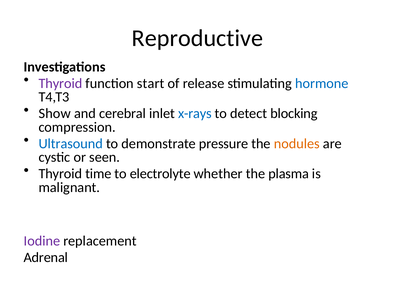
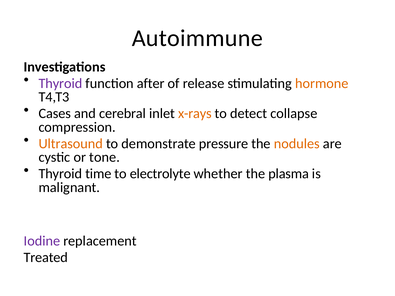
Reproductive: Reproductive -> Autoimmune (197, 38)
start: start -> after (151, 83)
hormone colour: blue -> orange (322, 83)
Show: Show -> Cases (55, 114)
x-rays colour: blue -> orange (195, 114)
blocking: blocking -> collapse (294, 114)
Ultrasound colour: blue -> orange (71, 144)
seen: seen -> tone (105, 157)
Adrenal: Adrenal -> Treated (46, 258)
